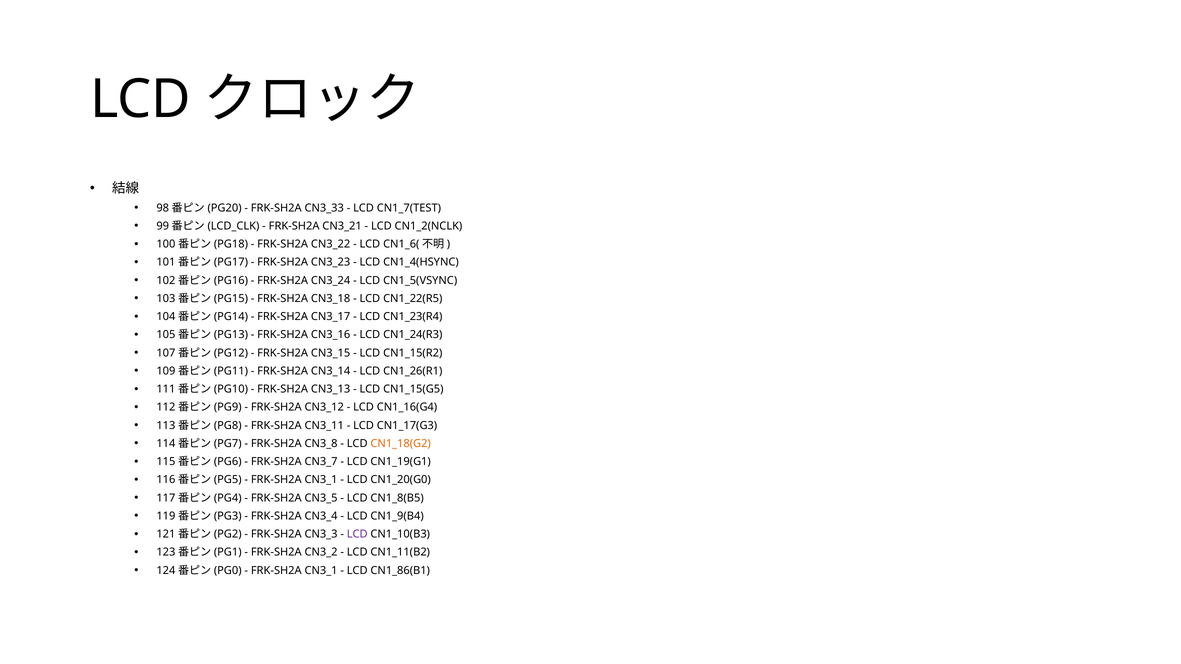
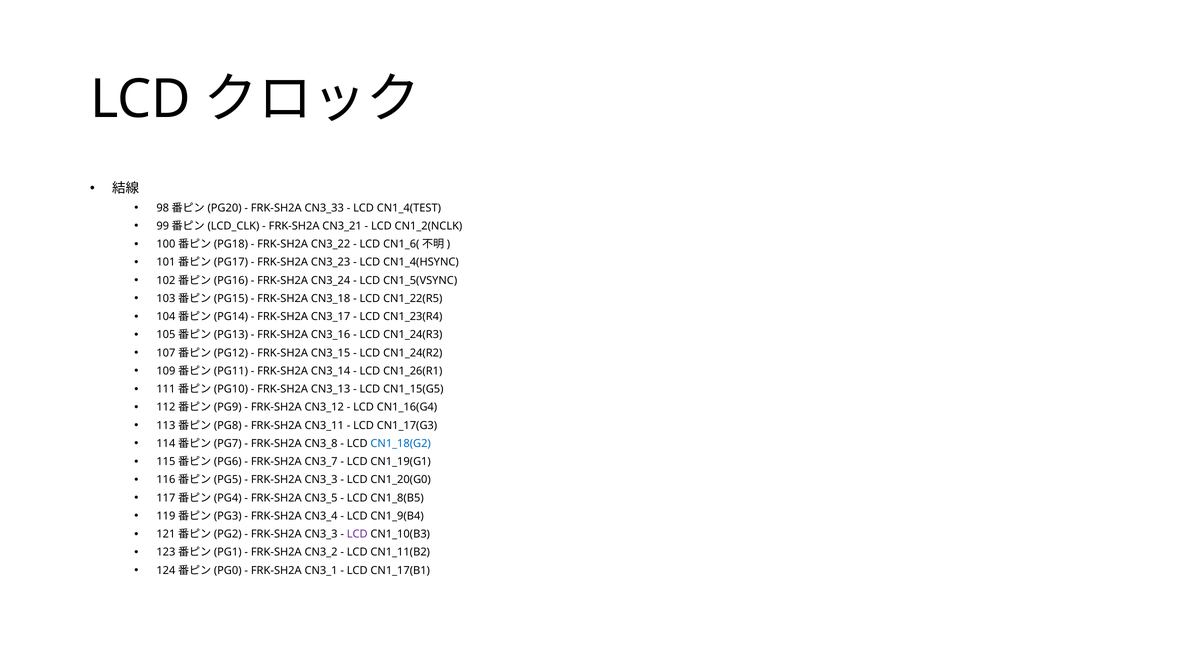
CN1_7(TEST: CN1_7(TEST -> CN1_4(TEST (409, 208)
CN1_15(R2: CN1_15(R2 -> CN1_24(R2 (413, 353)
CN1_18(G2 colour: orange -> blue (401, 444)
CN3_1: CN3_1 -> CN3_3 (321, 480)
CN1_86(B1: CN1_86(B1 -> CN1_17(B1 (400, 571)
